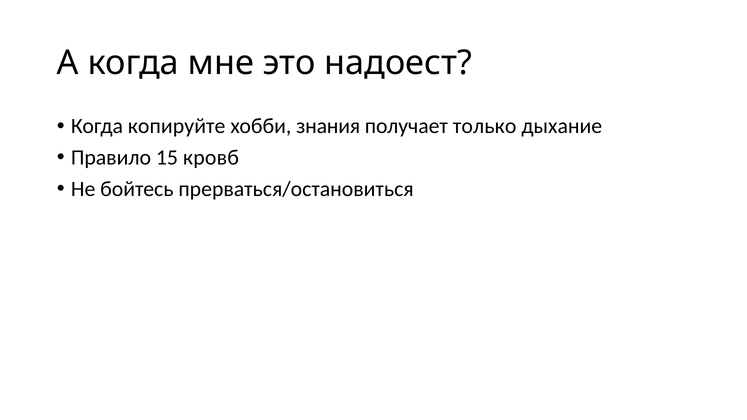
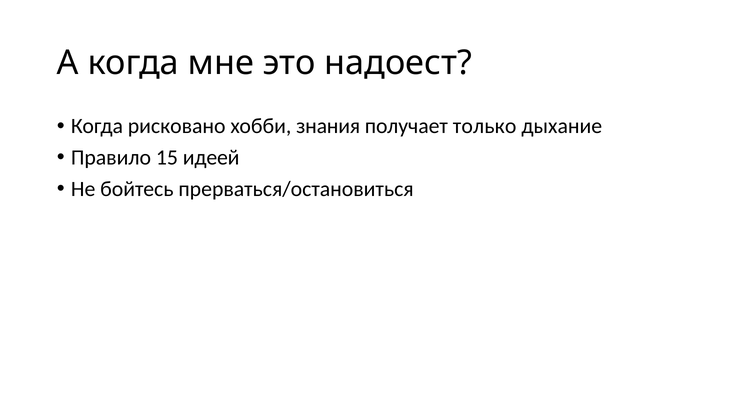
копируйте: копируйте -> рисковано (177, 126)
кровб: кровб -> идеей (211, 158)
